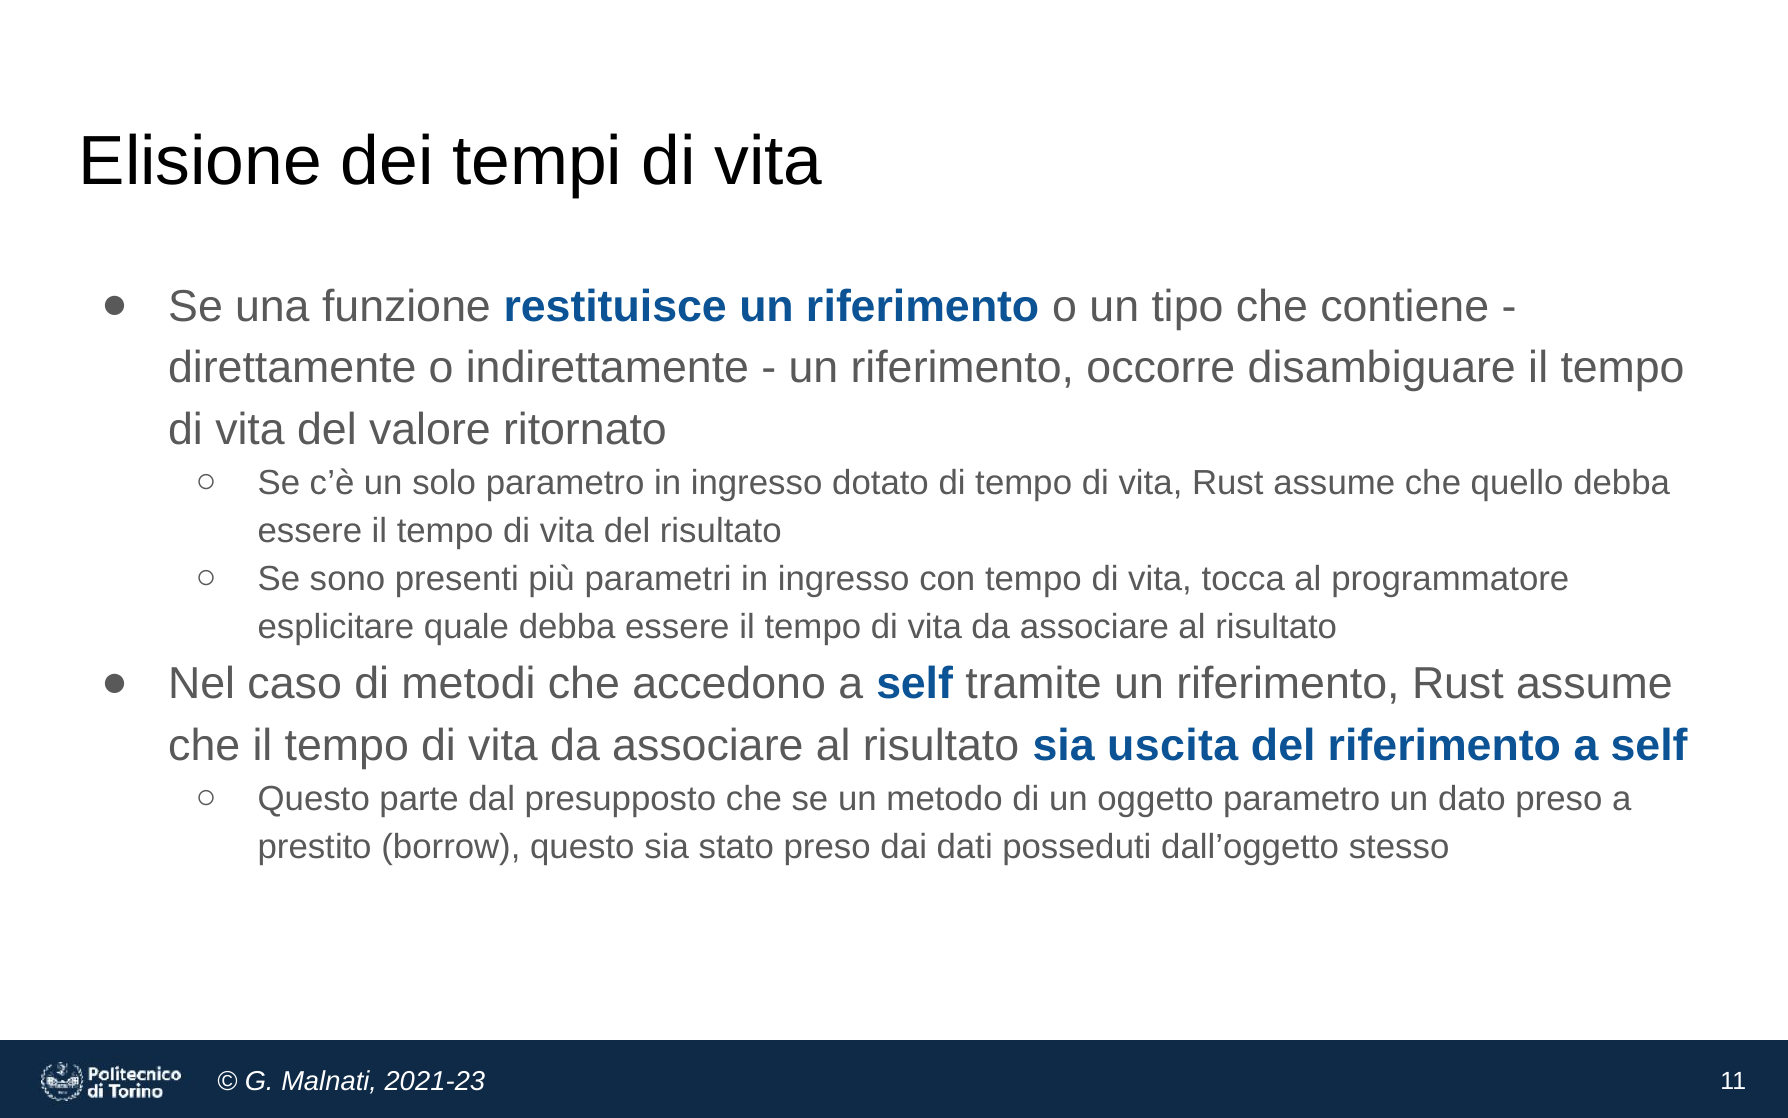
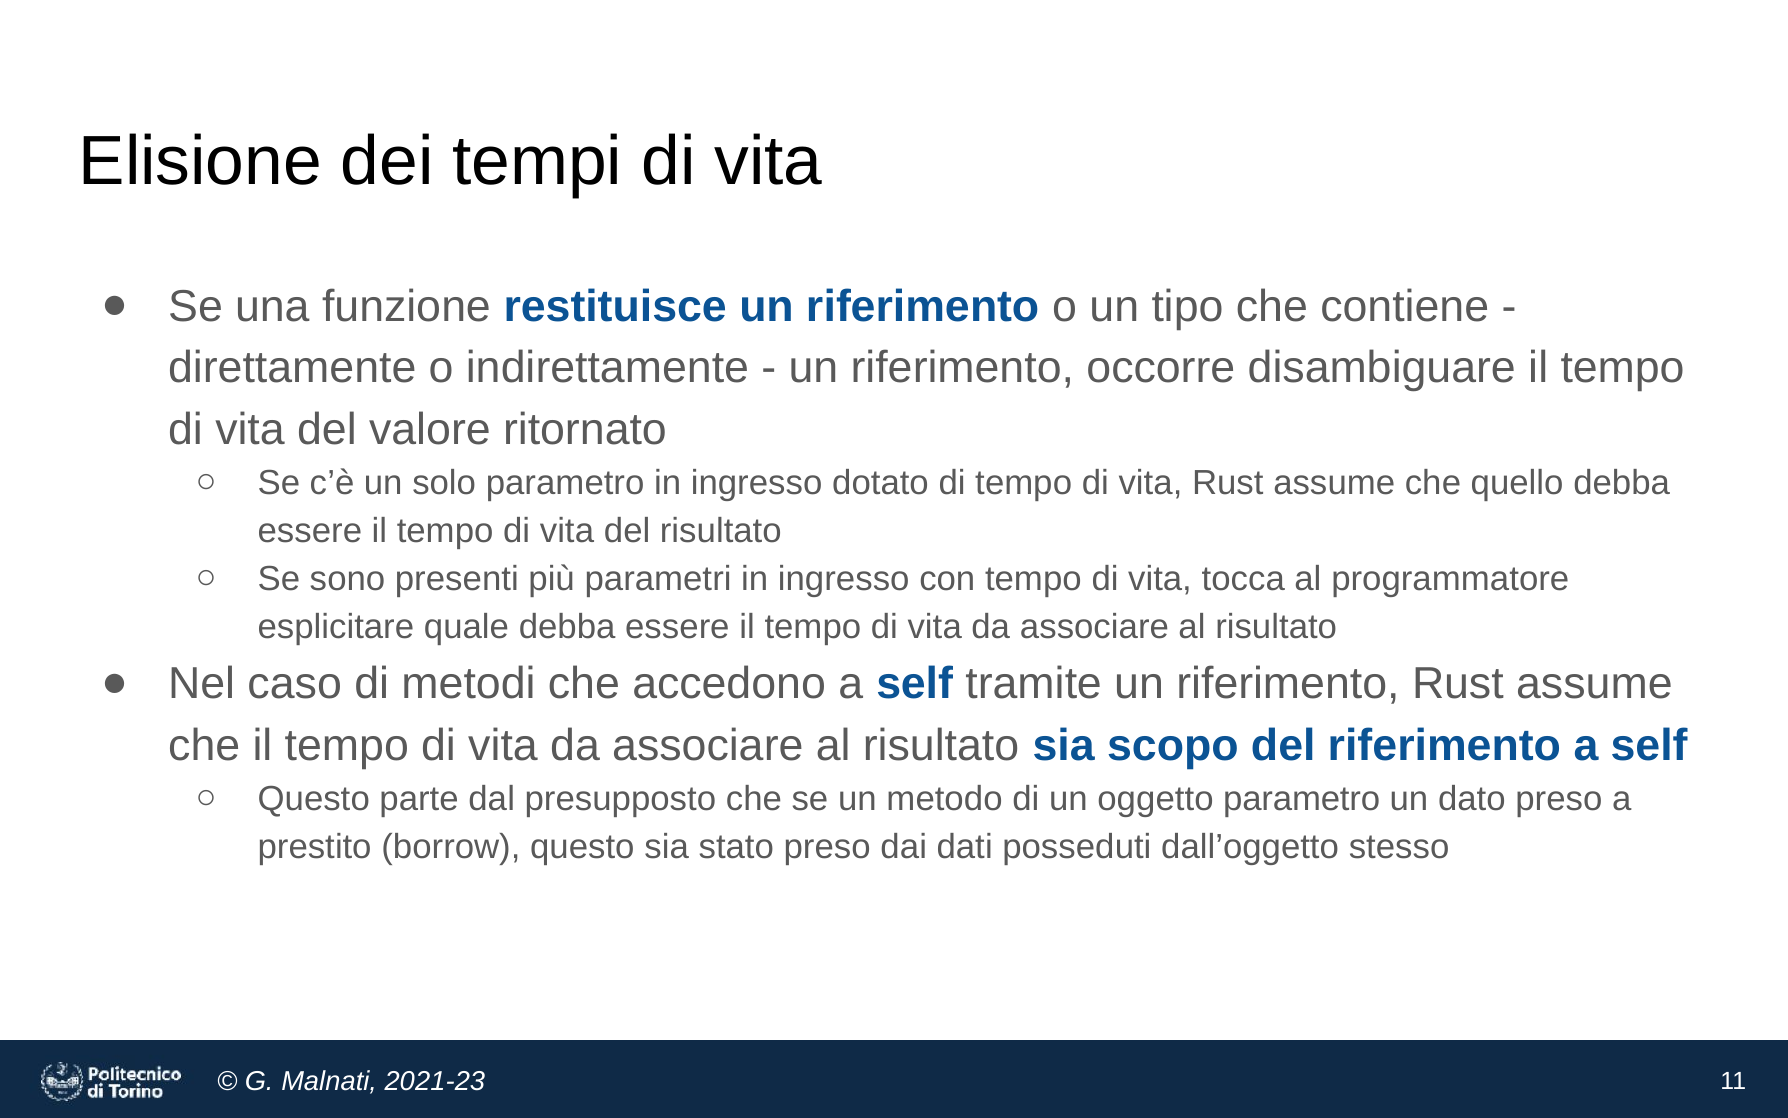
uscita: uscita -> scopo (1173, 745)
